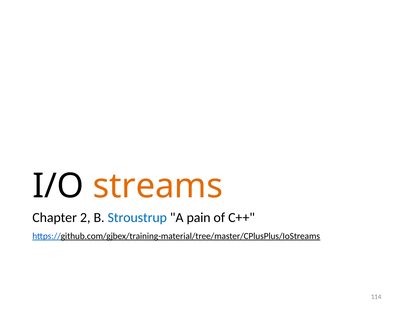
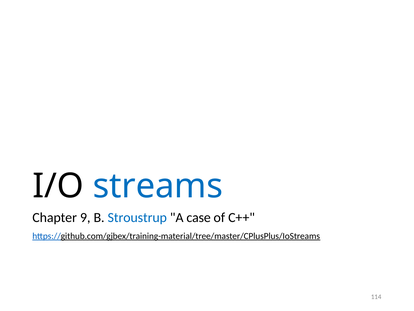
streams colour: orange -> blue (158, 186)
2: 2 -> 9 (85, 217)
pain: pain -> case (199, 217)
